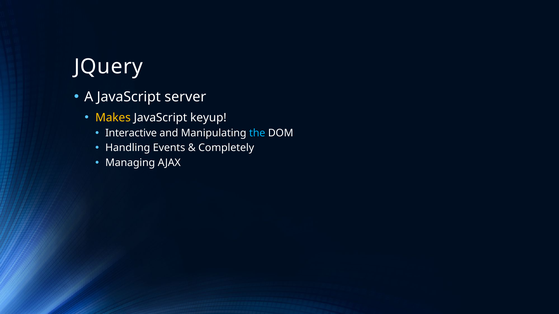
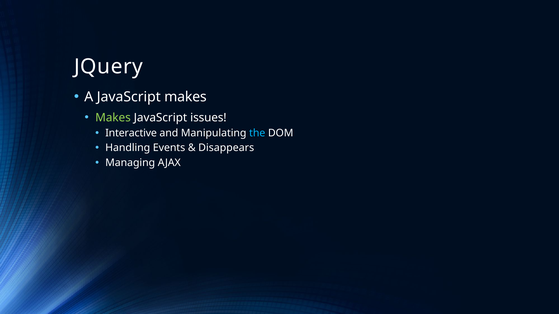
JavaScript server: server -> makes (185, 97)
Makes colour: yellow -> light green (113, 118)
keyup: keyup -> issues (208, 118)
Completely: Completely -> Disappears (226, 148)
